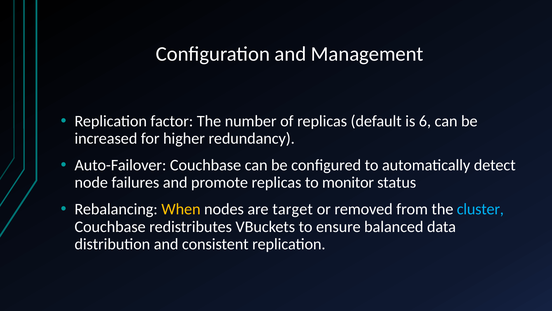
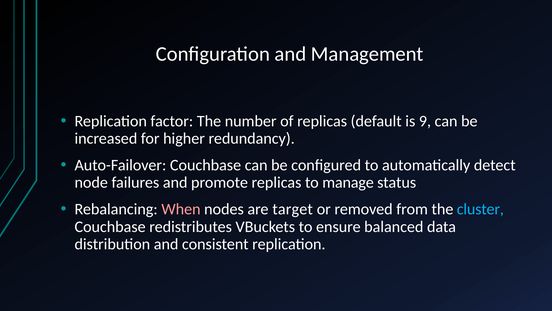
6: 6 -> 9 (425, 121)
monitor: monitor -> manage (348, 182)
When colour: yellow -> pink (181, 209)
